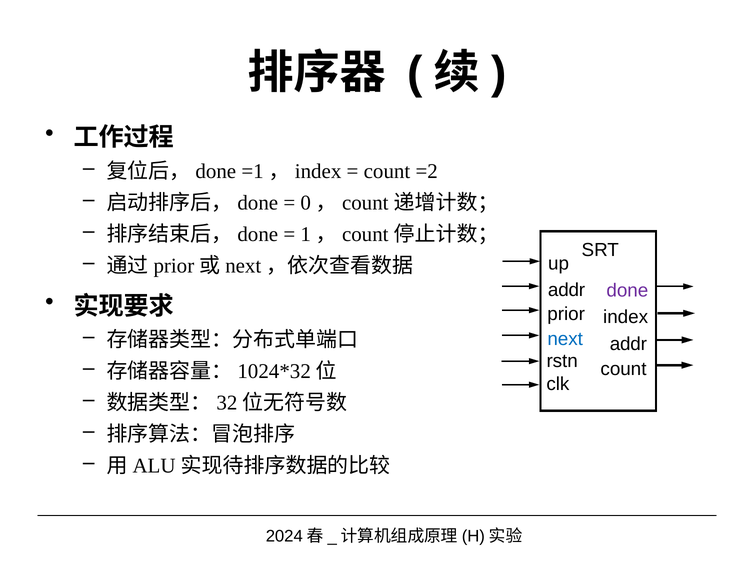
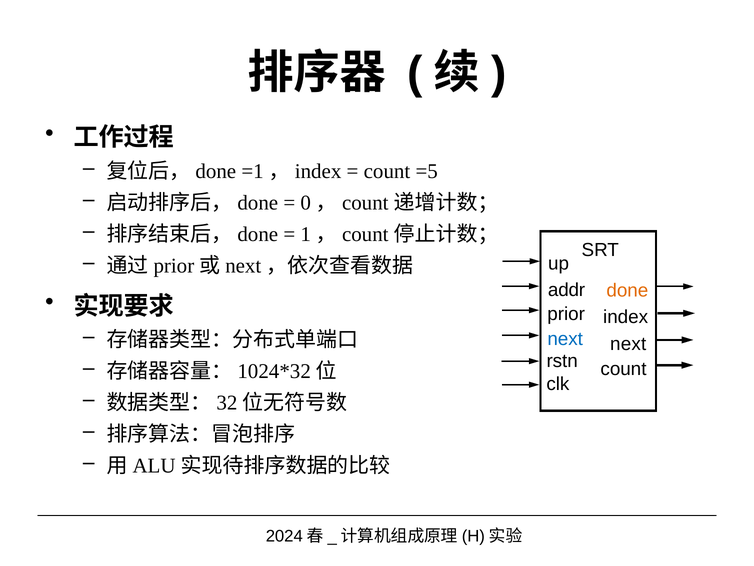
=2: =2 -> =5 (427, 171)
done colour: purple -> orange (627, 290)
addr: addr -> next (628, 344)
